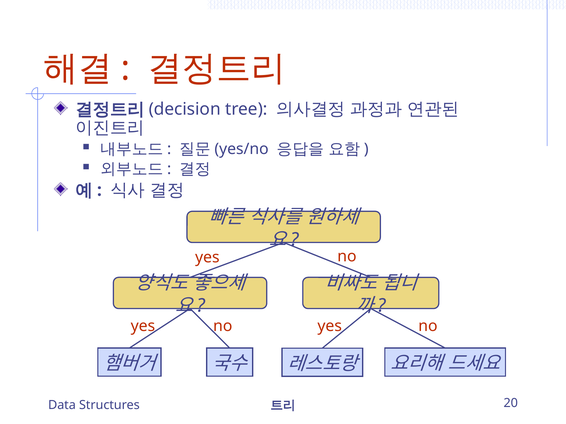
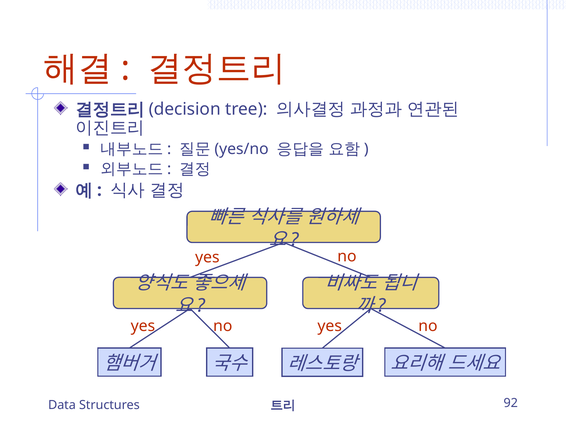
20: 20 -> 92 (511, 404)
